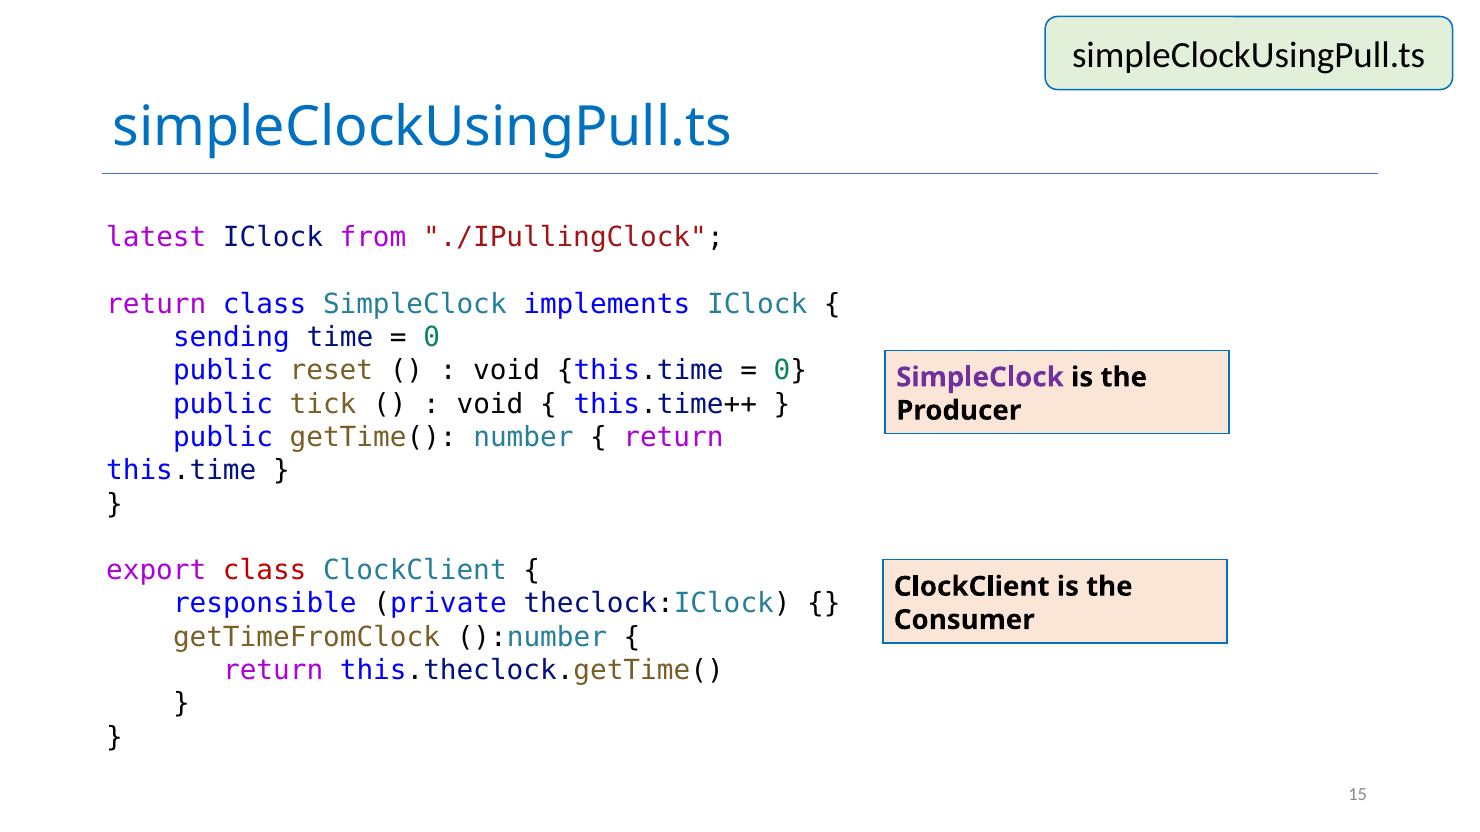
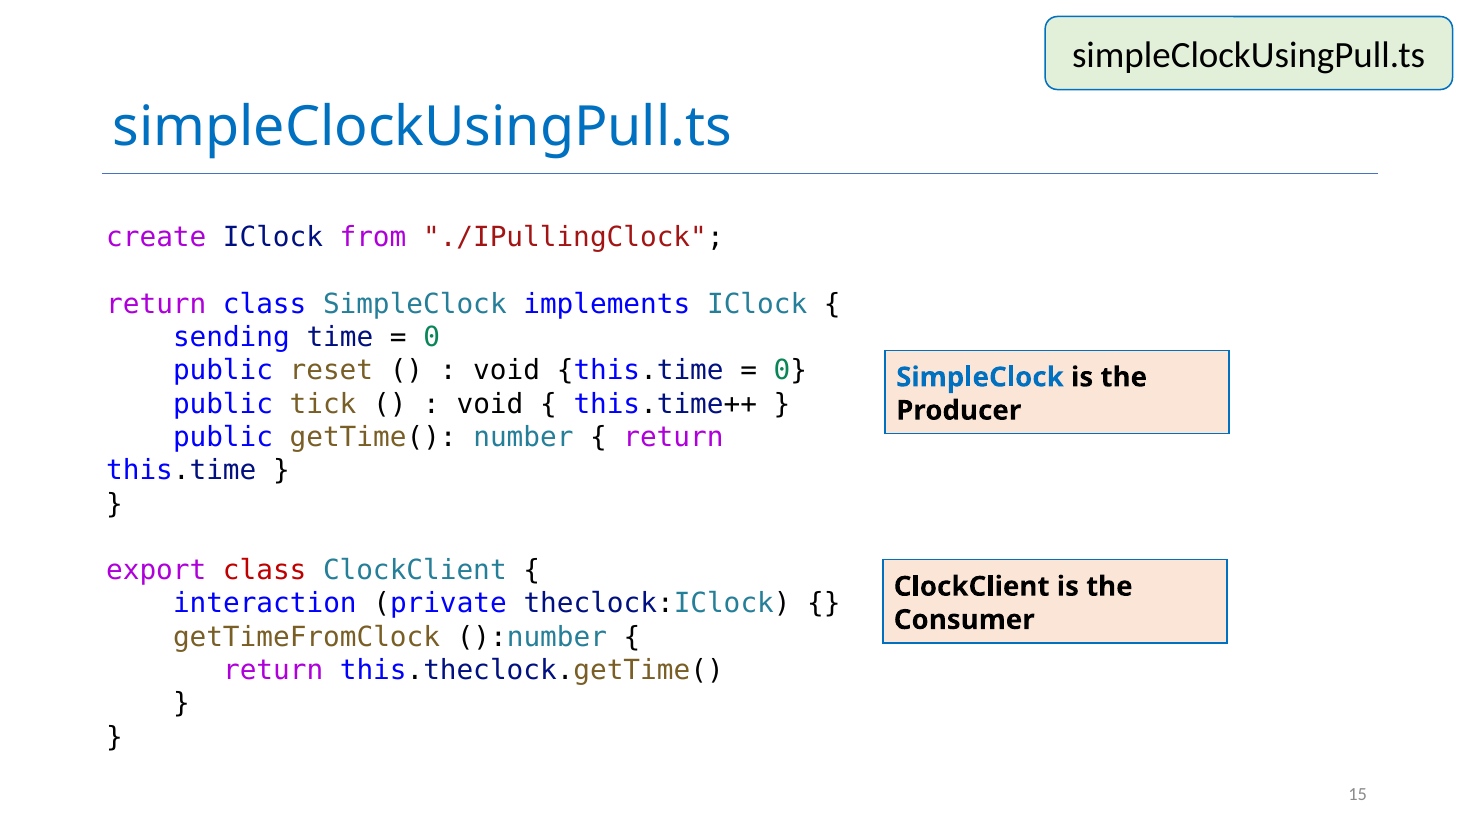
latest: latest -> create (156, 238)
SimpleClock colour: purple -> blue (980, 378)
responsible: responsible -> interaction (265, 604)
